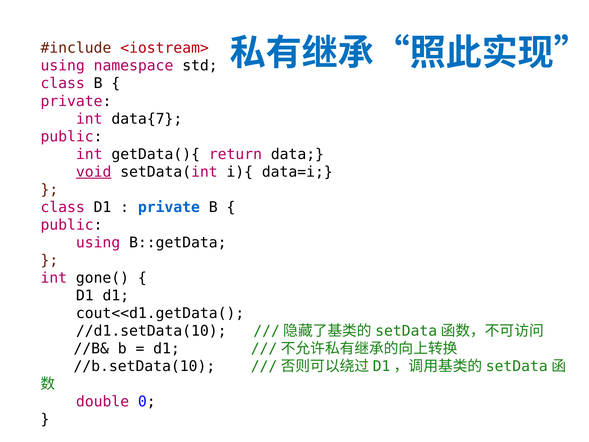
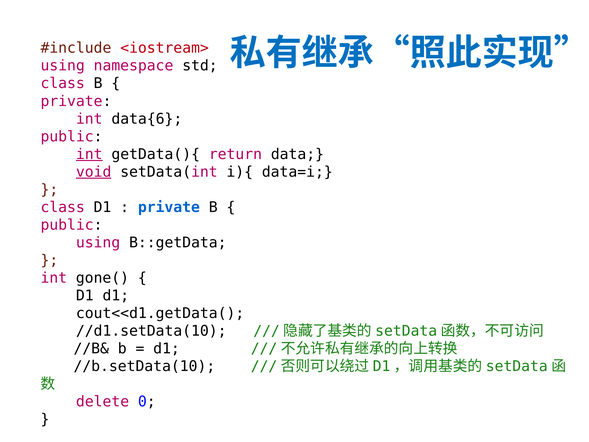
data{7: data{7 -> data{6 (147, 119)
int underline: none -> present (89, 154)
double: double -> delete (103, 401)
